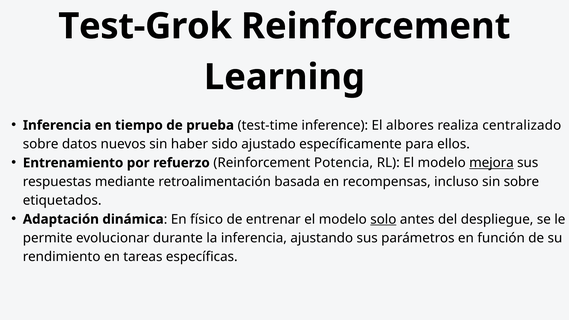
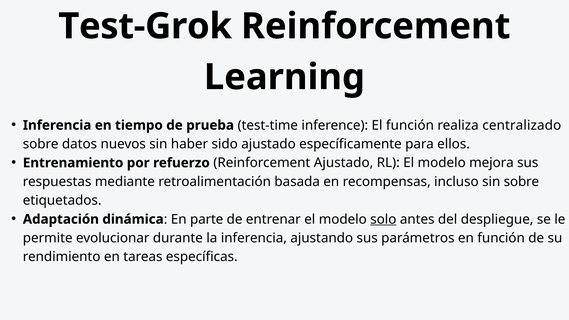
El albores: albores -> función (410, 125)
Reinforcement Potencia: Potencia -> Ajustado (344, 163)
mejora underline: present -> none (491, 163)
físico: físico -> parte (207, 219)
